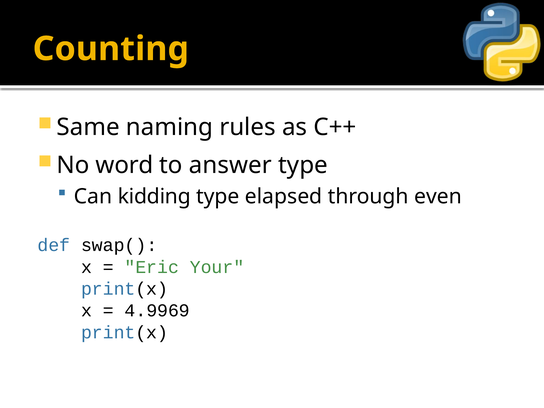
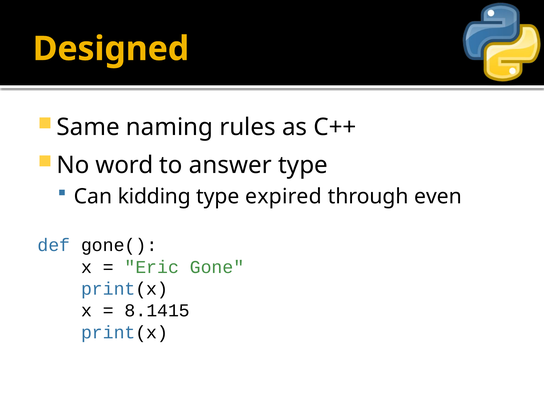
Counting: Counting -> Designed (111, 49)
elapsed: elapsed -> expired (284, 197)
swap(: swap( -> gone( (119, 245)
Your: Your -> Gone (217, 267)
4.9969: 4.9969 -> 8.1415 (157, 311)
